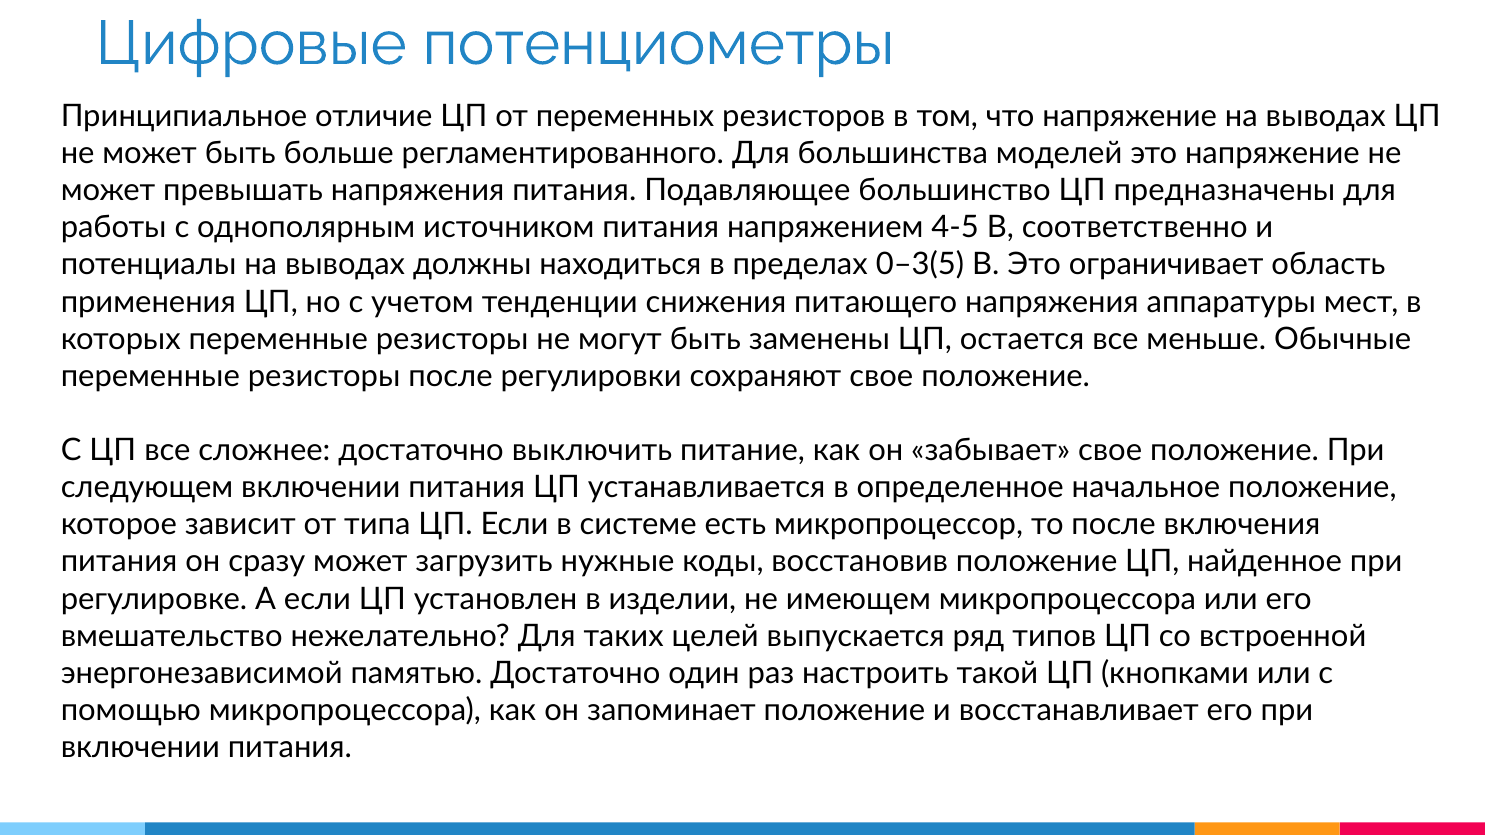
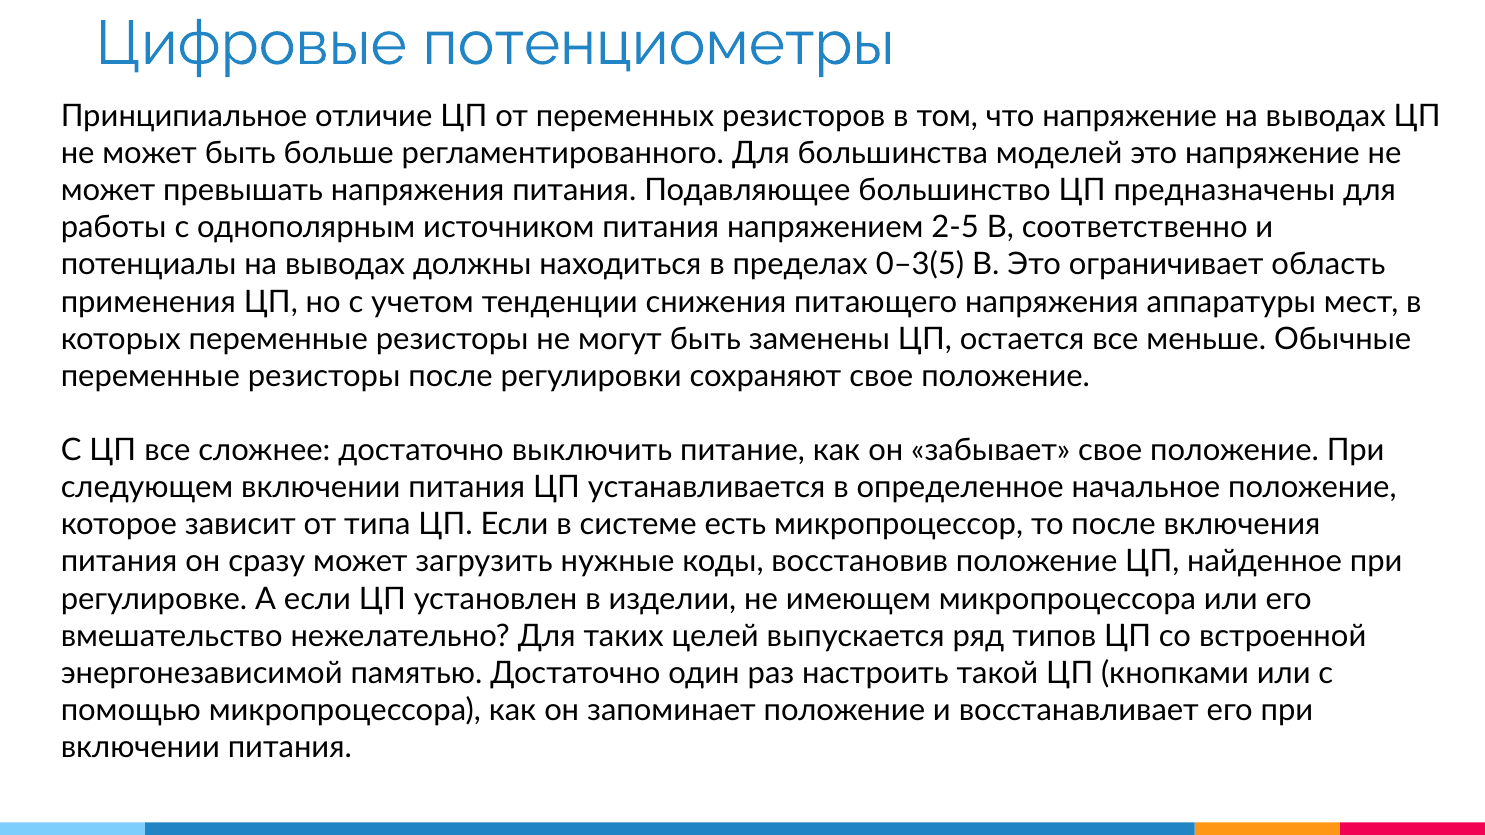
4-5: 4-5 -> 2-5 (955, 228)
